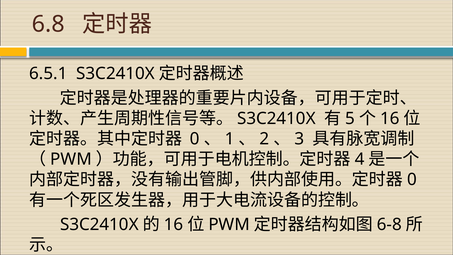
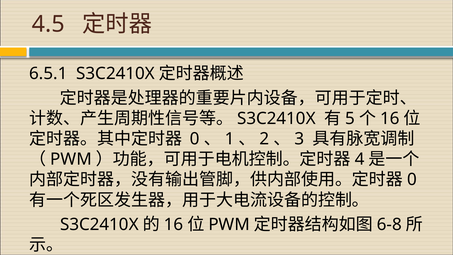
6.8: 6.8 -> 4.5 (48, 24)
